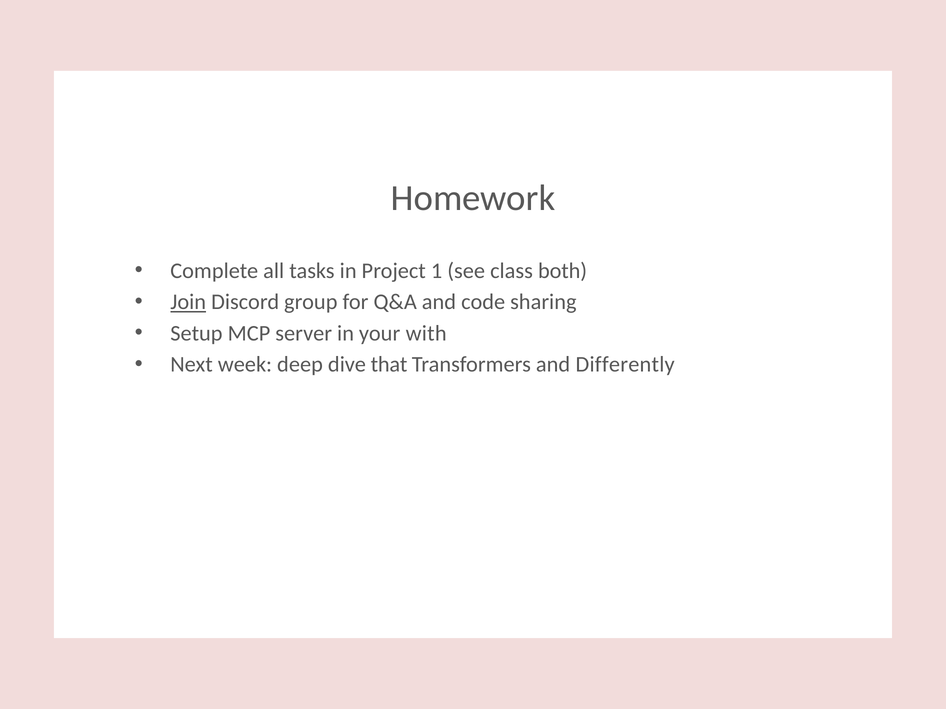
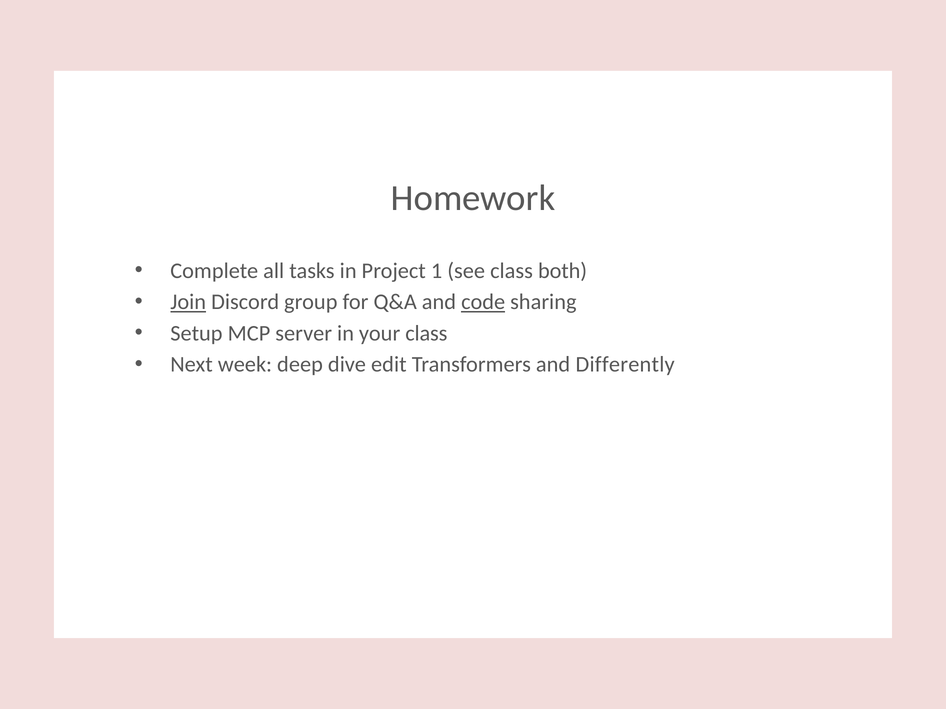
code underline: none -> present (483, 302)
your with: with -> class (426, 334)
that: that -> edit (389, 365)
